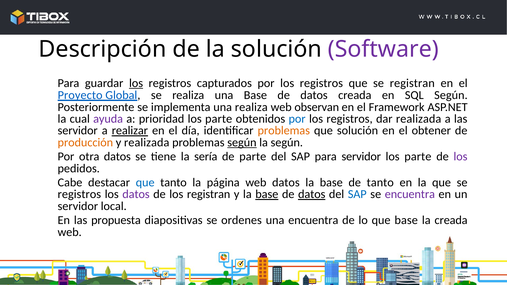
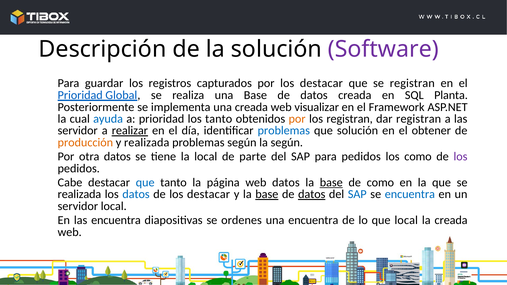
los underline: present -> none (136, 83)
capturados por los registros: registros -> destacar (321, 83)
Proyecto: Proyecto -> Prioridad (80, 95)
SQL Según: Según -> Planta (451, 95)
una realiza: realiza -> creada (251, 107)
observan: observan -> visualizar (317, 107)
ayuda colour: purple -> blue (108, 119)
parte: parte -> tanto (219, 119)
por colour: blue -> orange (297, 119)
registros: registros -> registran (350, 119)
dar realizada: realizada -> registran (419, 119)
problemas colour: orange -> blue (284, 131)
según underline: present -> none (242, 143)
la sería: sería -> local (206, 157)
para servidor: servidor -> pedidos (361, 157)
parte: parte -> como (418, 157)
base underline: none -> present (331, 183)
de tanto: tanto -> como (380, 183)
registros: registros -> realizada (79, 194)
datos colour: purple -> blue (136, 194)
de los registran: registran -> destacar (209, 194)
encuentra colour: purple -> blue (410, 194)
las propuesta: propuesta -> encuentra (116, 220)
que base: base -> local (406, 220)
